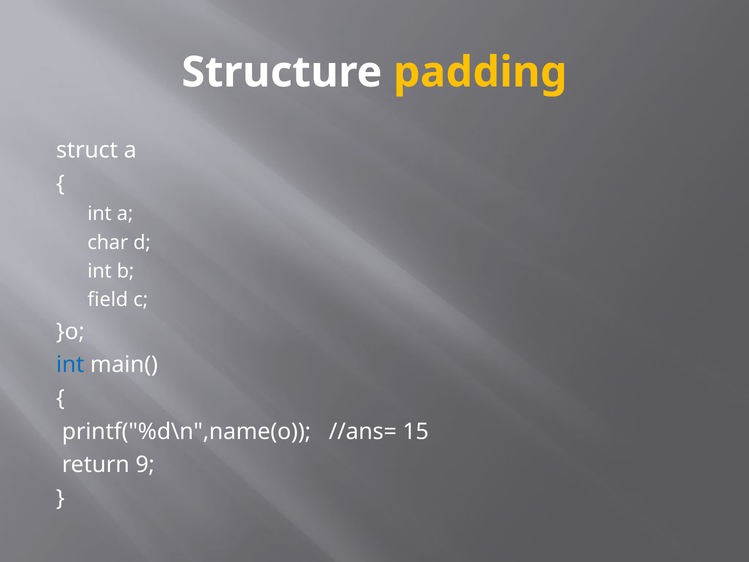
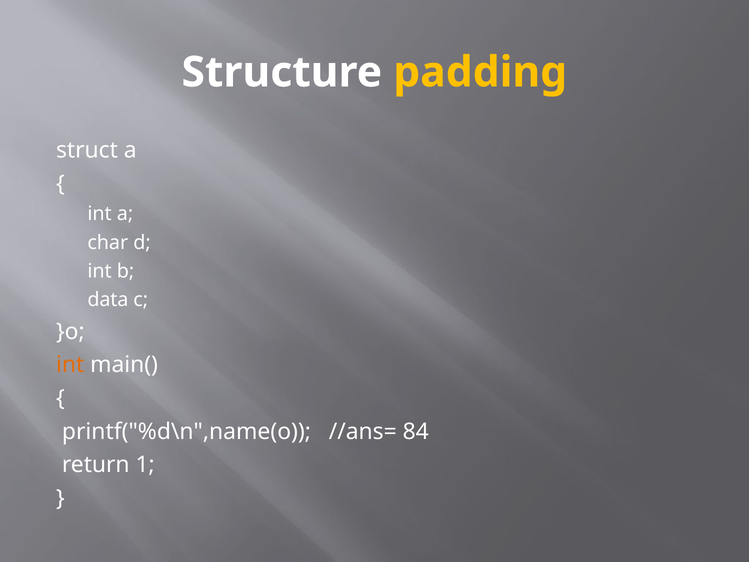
field: field -> data (108, 300)
int colour: blue -> orange (70, 365)
15: 15 -> 84 (416, 431)
9: 9 -> 1 (145, 465)
